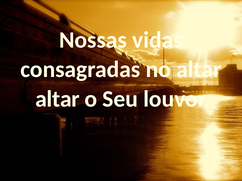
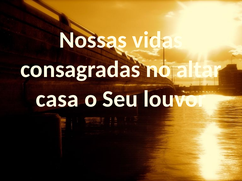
altar: altar -> casa (57, 99)
